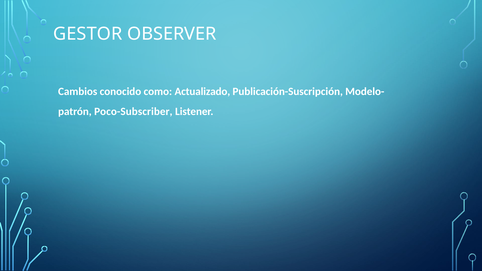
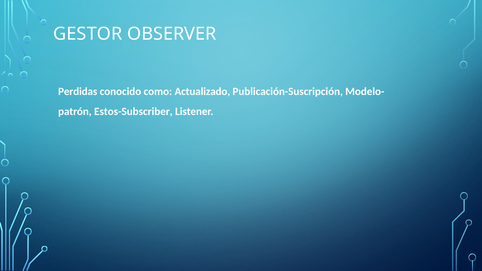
Cambios: Cambios -> Perdidas (78, 92)
Poco-Subscriber: Poco-Subscriber -> Estos-Subscriber (133, 111)
